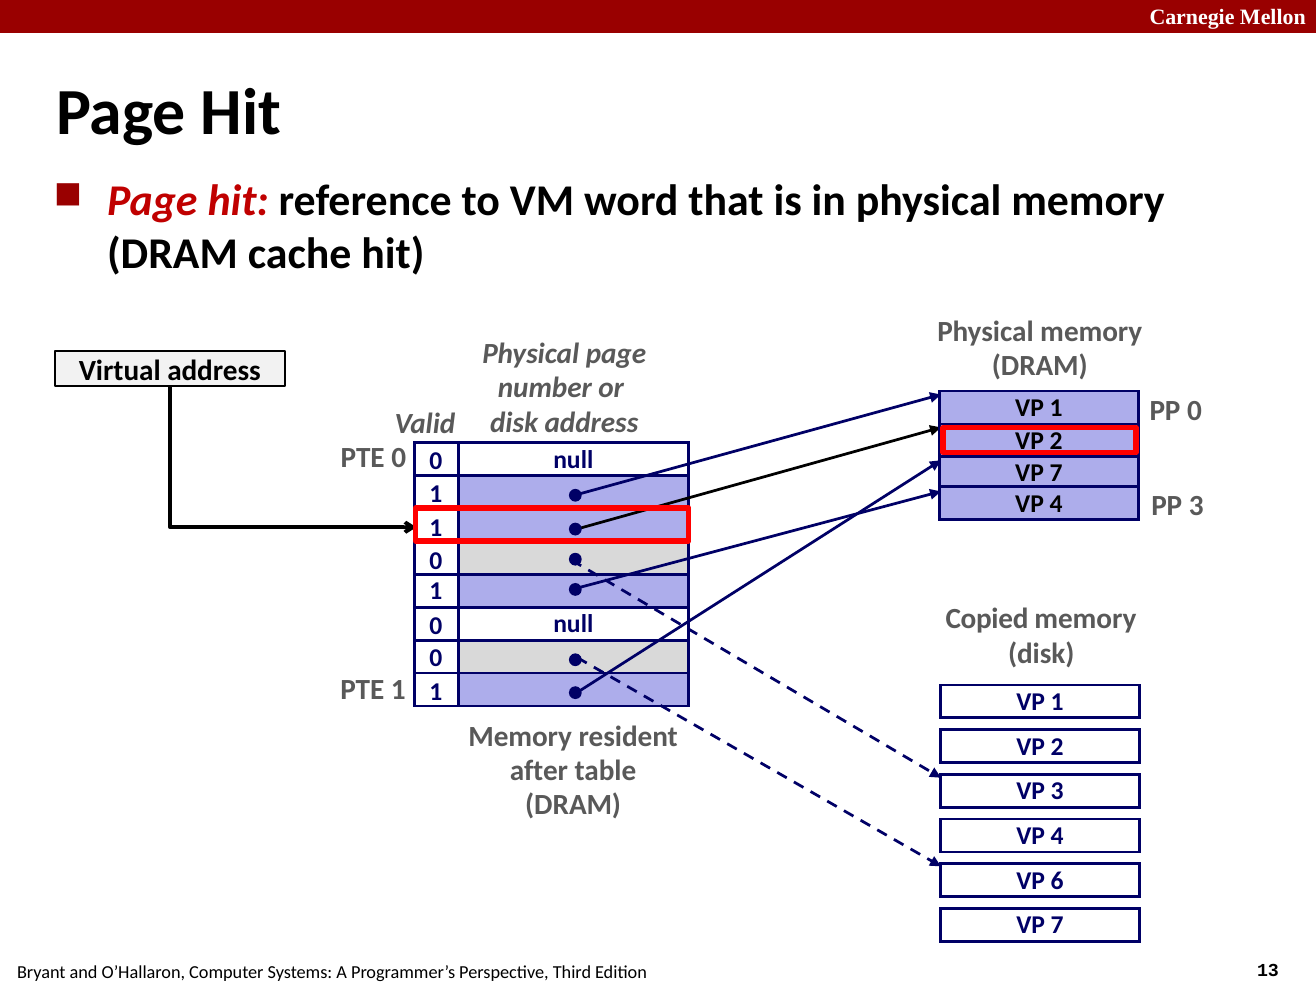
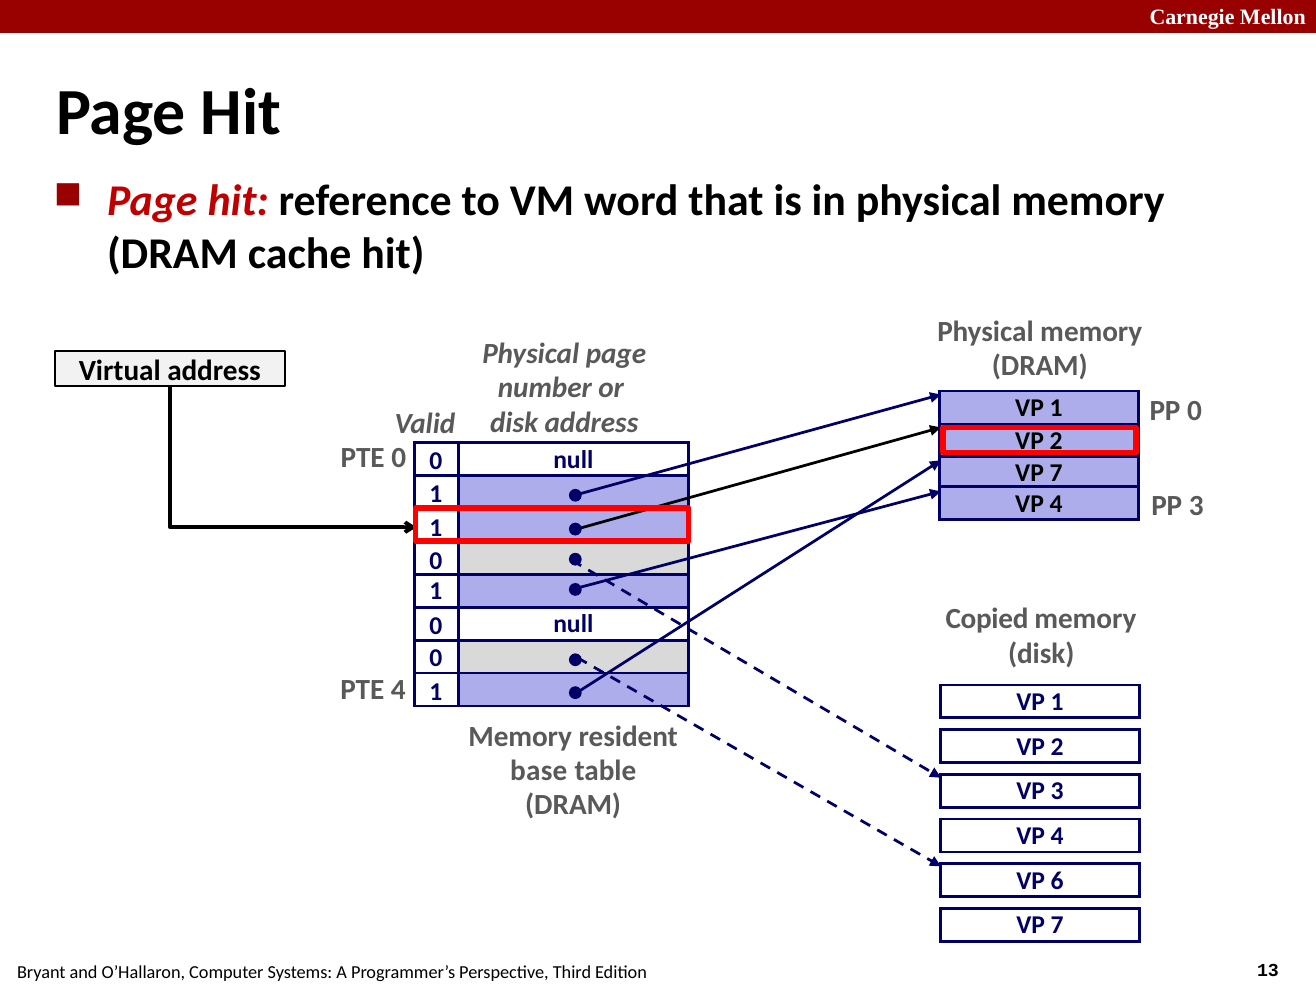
PTE 1: 1 -> 4 (398, 690)
after: after -> base (539, 771)
